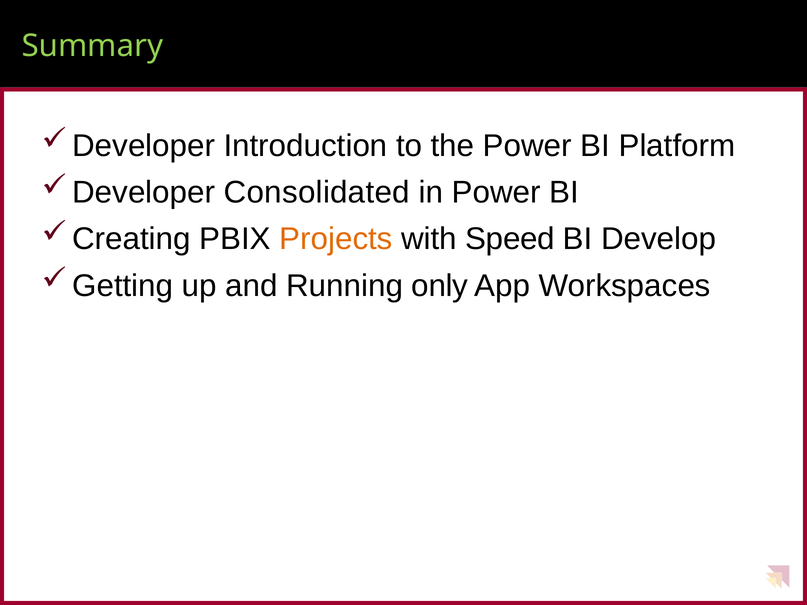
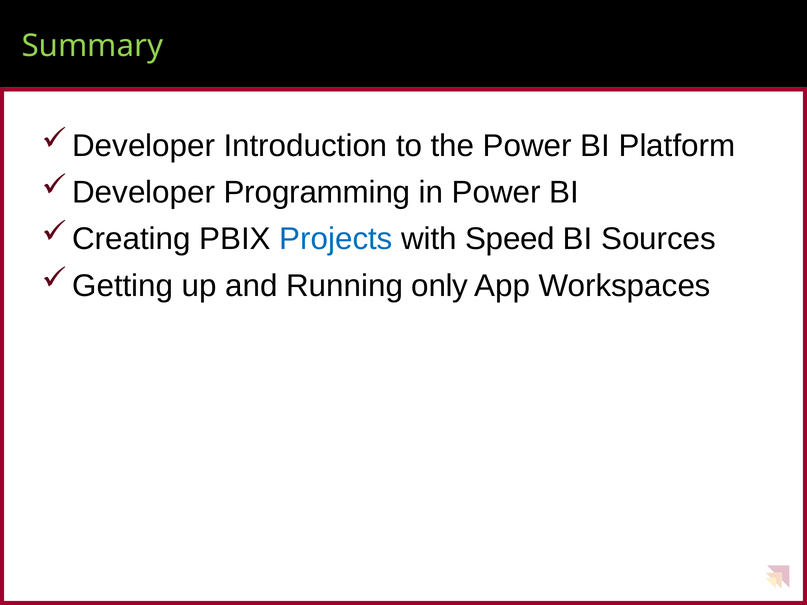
Consolidated: Consolidated -> Programming (317, 193)
Projects colour: orange -> blue (336, 239)
Develop: Develop -> Sources (659, 239)
